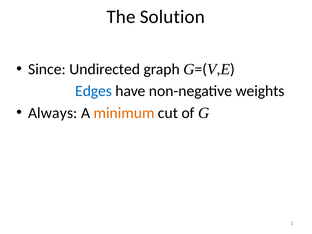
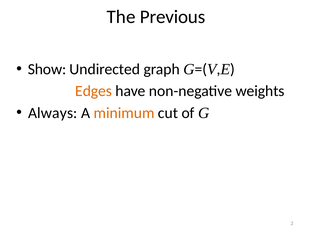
Solution: Solution -> Previous (173, 17)
Since: Since -> Show (47, 69)
Edges colour: blue -> orange (94, 91)
